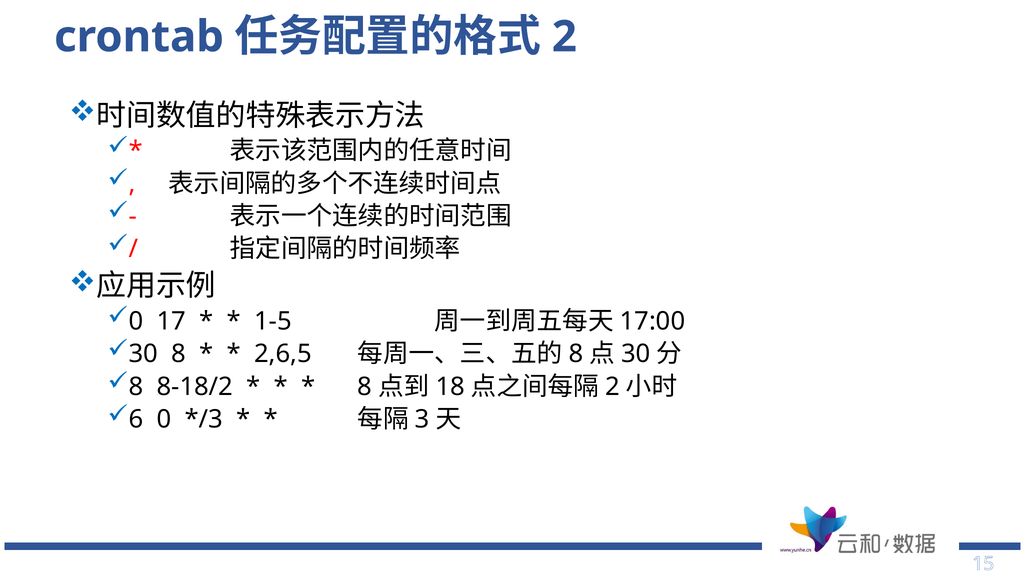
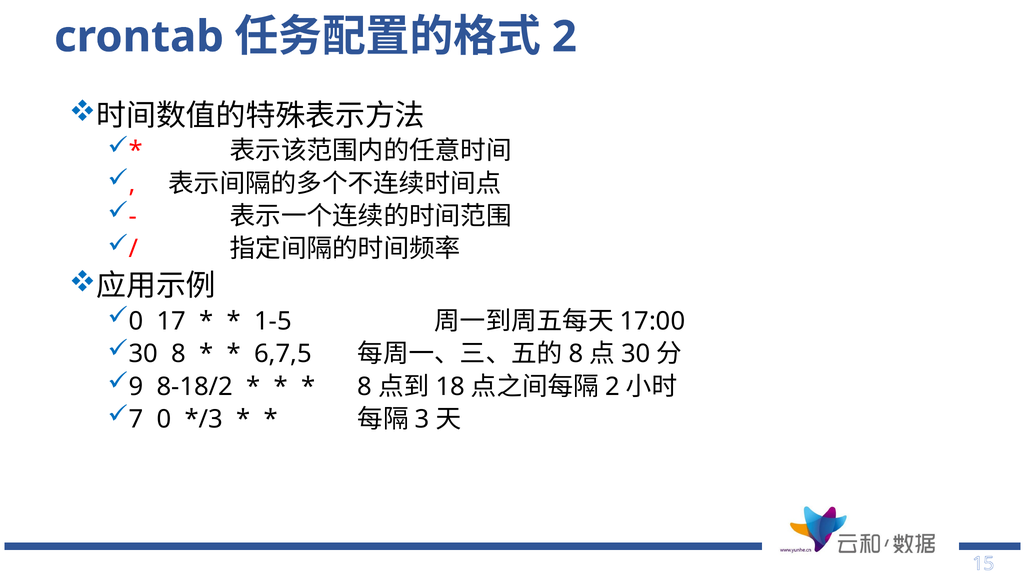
2,6,5: 2,6,5 -> 6,7,5 (283, 354)
8: 8 -> 9 (136, 387)
6: 6 -> 7 (136, 420)
